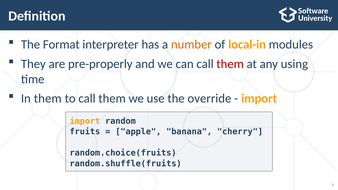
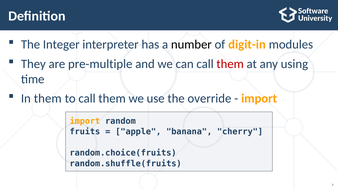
Format: Format -> Integer (61, 45)
number colour: orange -> black (191, 45)
local-in: local-in -> digit-in (247, 45)
pre-properly: pre-properly -> pre-multiple (100, 64)
